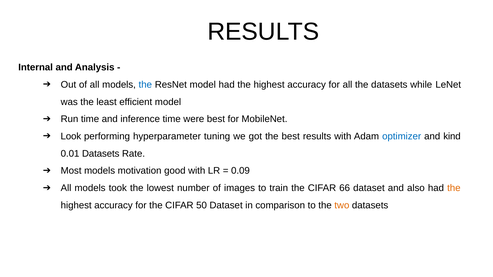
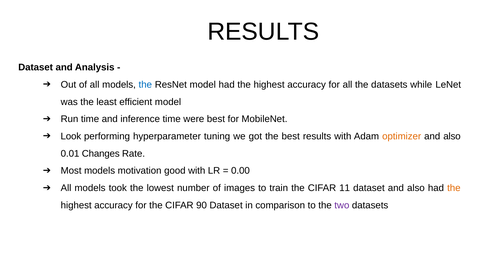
Internal: Internal -> Dataset (36, 67)
optimizer colour: blue -> orange (402, 136)
kind: kind -> also (452, 136)
0.01 Datasets: Datasets -> Changes (101, 154)
0.09: 0.09 -> 0.00 (240, 171)
66: 66 -> 11 (345, 188)
50: 50 -> 90 (202, 206)
two colour: orange -> purple (342, 206)
